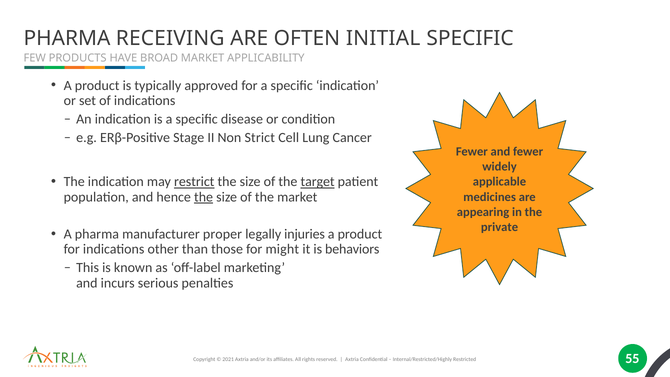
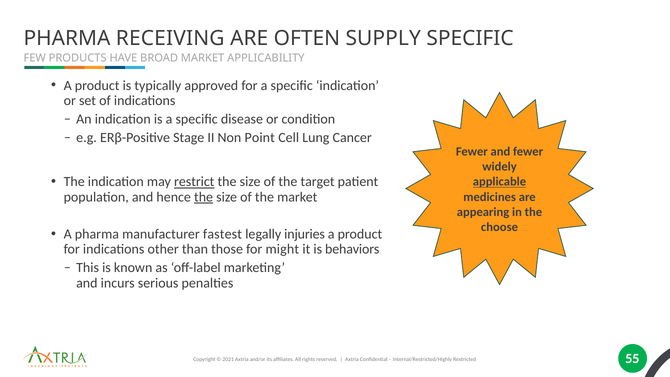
INITIAL: INITIAL -> SUPPLY (383, 38)
Strict: Strict -> Point (260, 138)
target underline: present -> none (318, 182)
applicable underline: none -> present (499, 182)
private: private -> choose (500, 227)
proper: proper -> fastest (222, 234)
